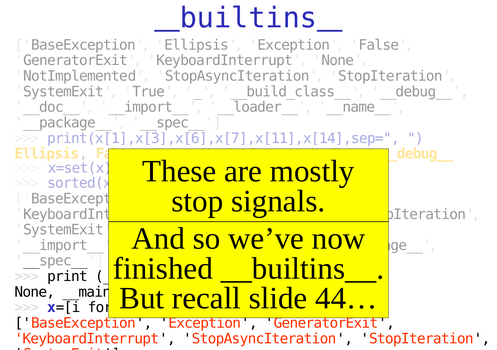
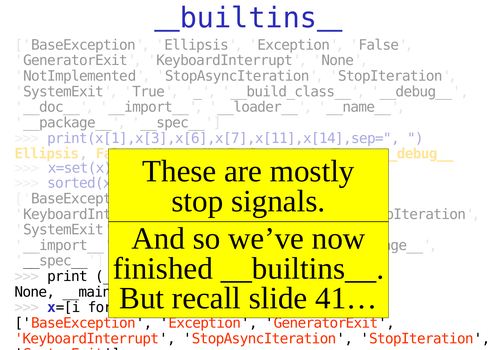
44…: 44… -> 41… (346, 298)
